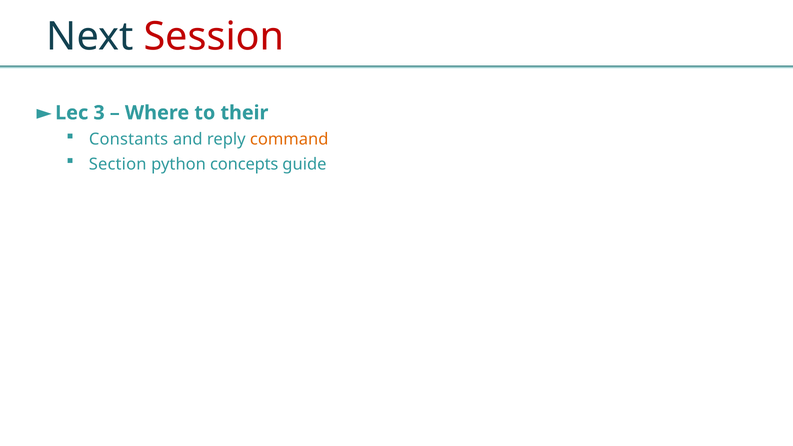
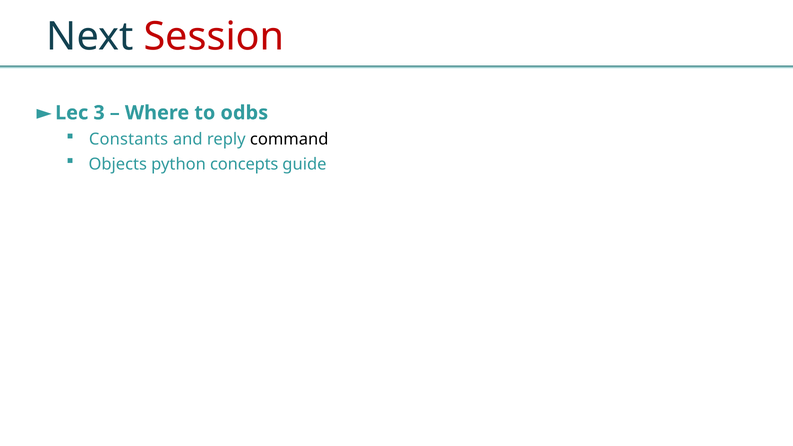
their: their -> odbs (244, 113)
command colour: orange -> black (289, 139)
Section: Section -> Objects (118, 164)
